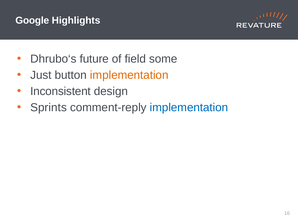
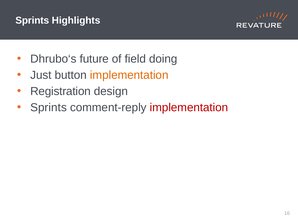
Google: Google -> Sprints (32, 20)
some: some -> doing (163, 59)
Inconsistent: Inconsistent -> Registration (61, 91)
implementation colour: blue -> red (189, 108)
